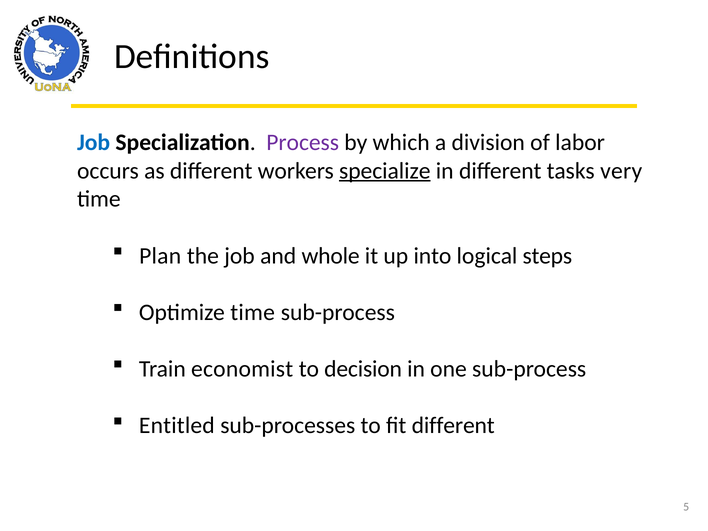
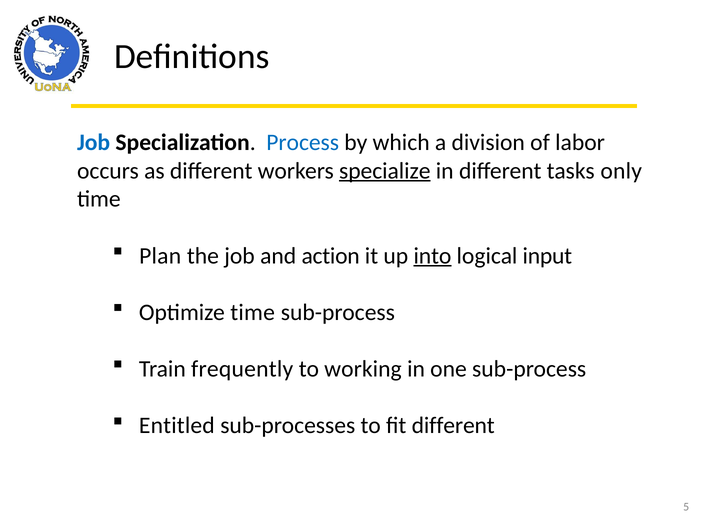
Process colour: purple -> blue (303, 142)
very: very -> only (621, 171)
whole: whole -> action (331, 256)
into underline: none -> present (432, 256)
steps: steps -> input (547, 256)
economist: economist -> frequently (242, 369)
decision: decision -> working (363, 369)
